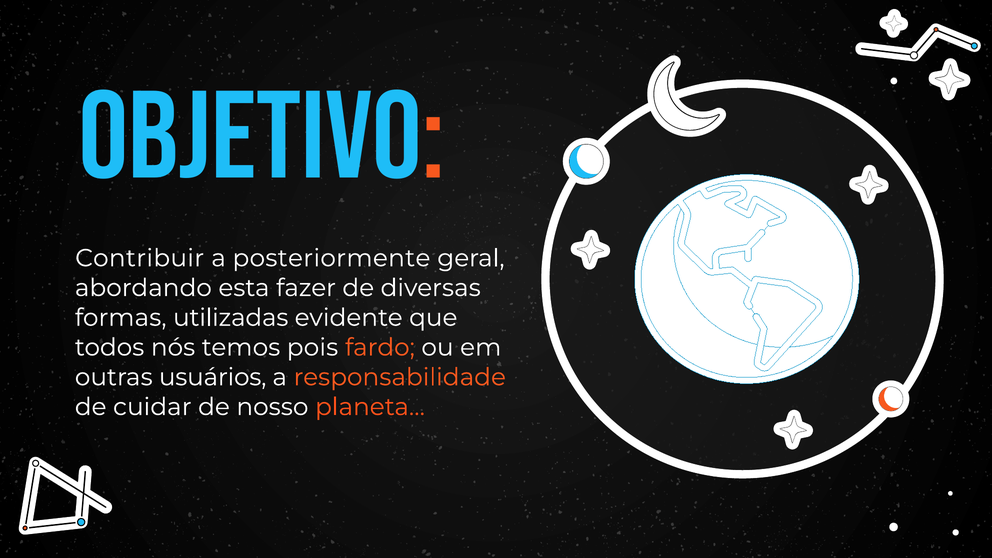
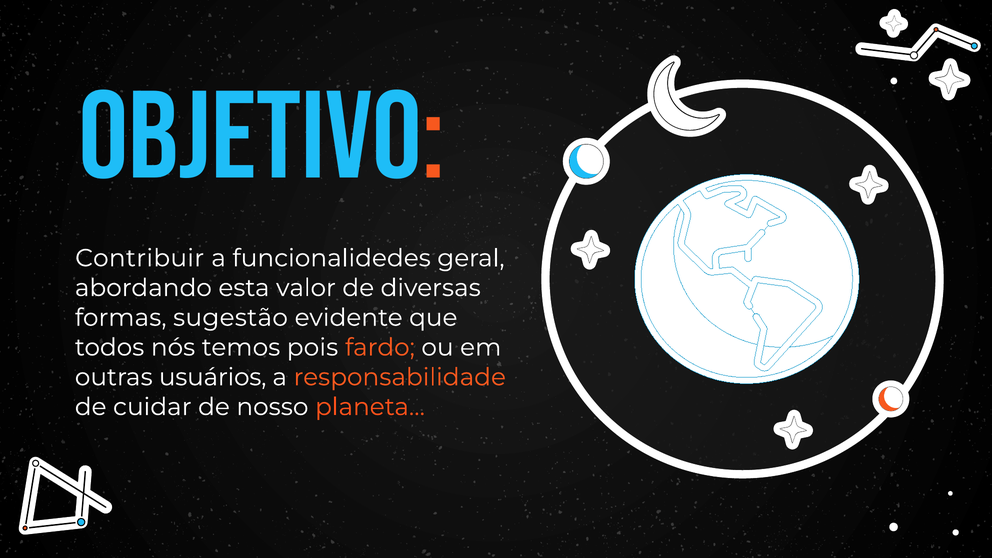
posteriormente: posteriormente -> funcionalidedes (332, 258)
fazer: fazer -> valor (306, 288)
utilizadas: utilizadas -> sugestão (230, 318)
